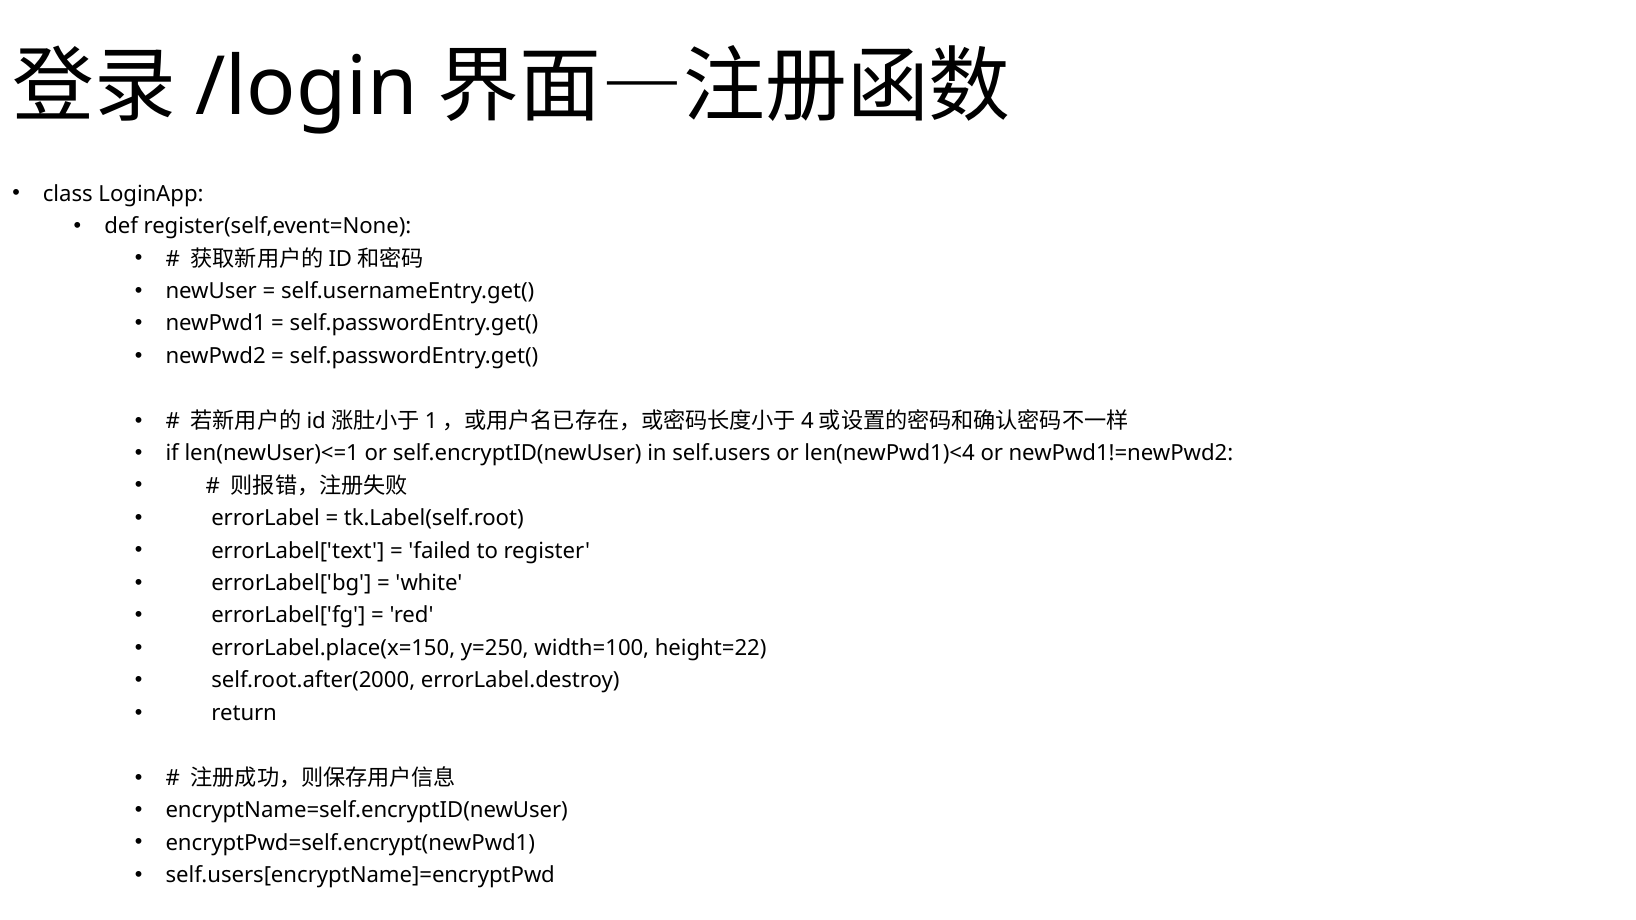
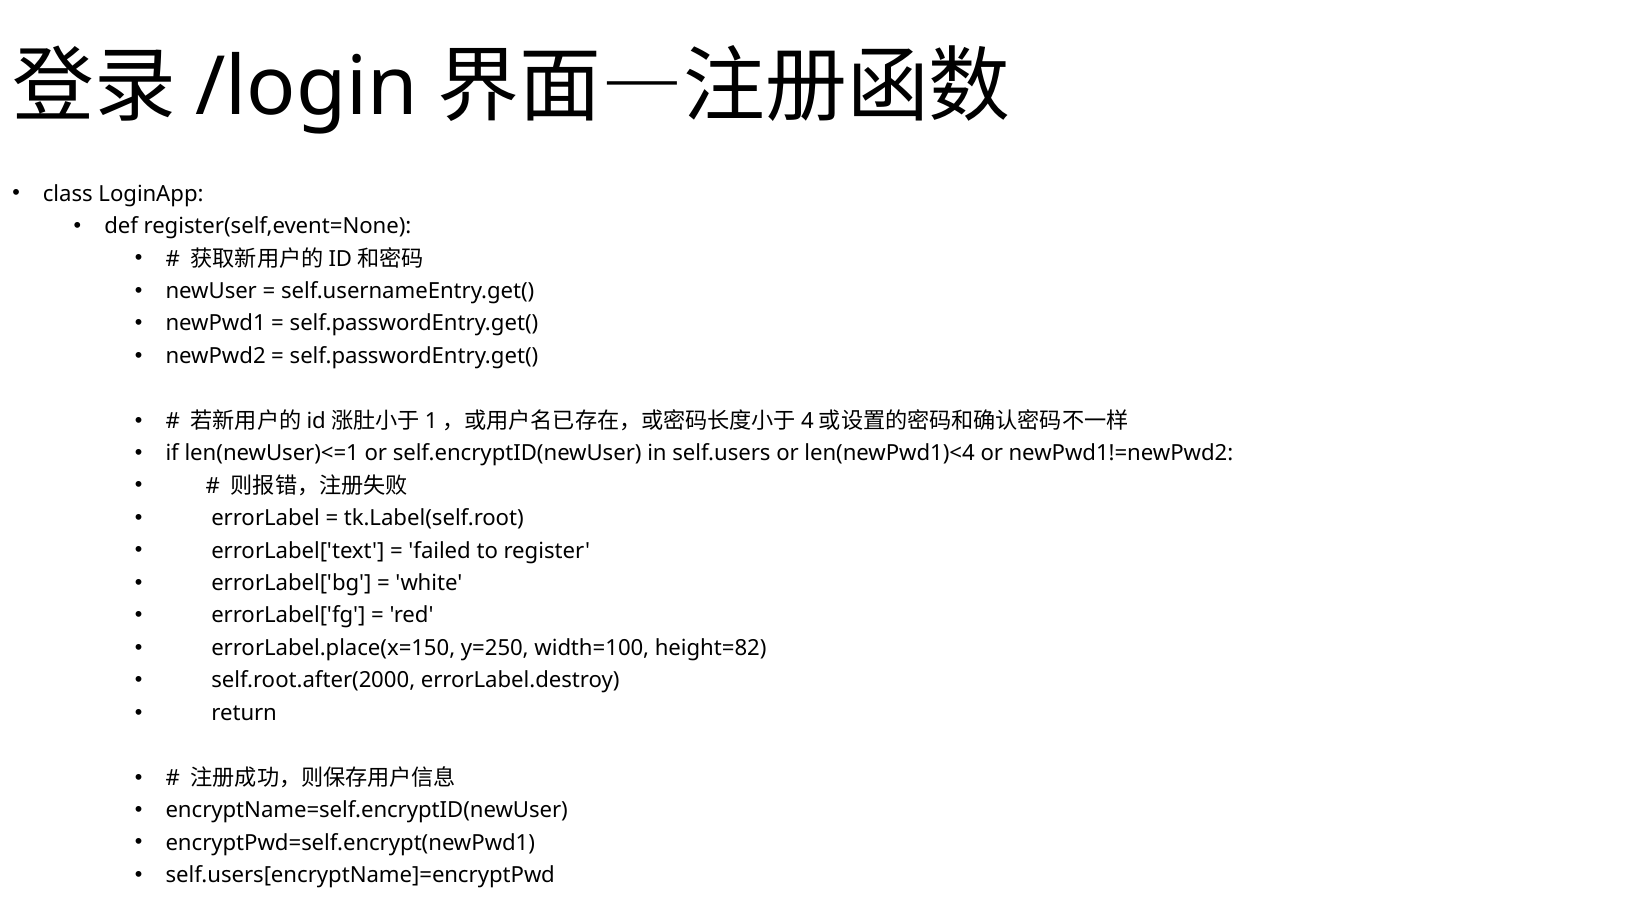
height=22: height=22 -> height=82 (711, 648)
